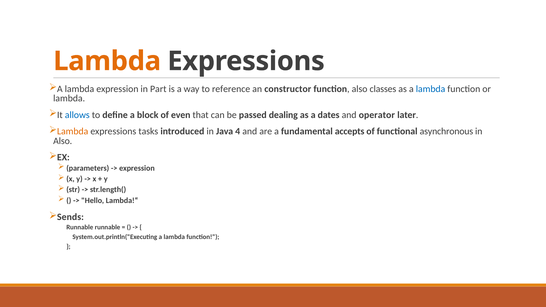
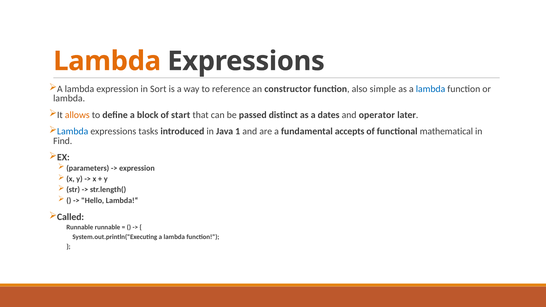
Part: Part -> Sort (158, 89)
classes: classes -> simple (383, 89)
allows colour: blue -> orange (77, 115)
even: even -> start (181, 115)
dealing: dealing -> distinct (283, 115)
Lambda colour: orange -> blue (73, 132)
4: 4 -> 1 (238, 132)
asynchronous: asynchronous -> mathematical (446, 132)
Also: Also -> Find (63, 141)
Sends: Sends -> Called (71, 217)
